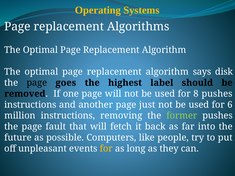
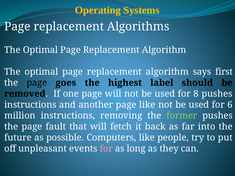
disk: disk -> first (224, 72)
page just: just -> like (147, 105)
for colour: yellow -> pink (106, 149)
